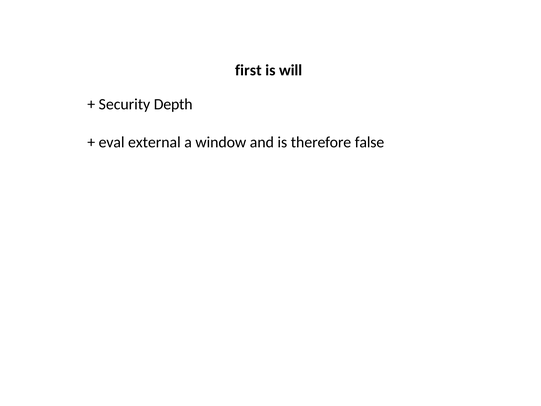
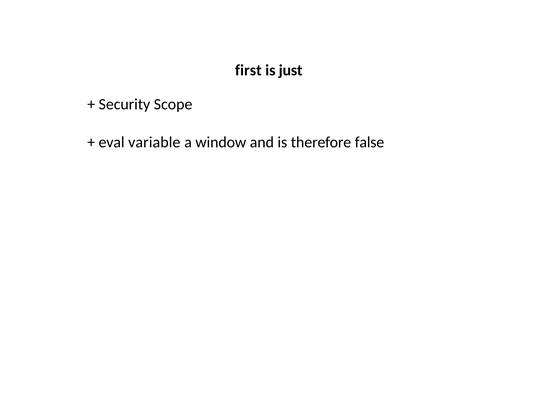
will: will -> just (291, 70)
Depth: Depth -> Scope (173, 104)
external: external -> variable (154, 142)
